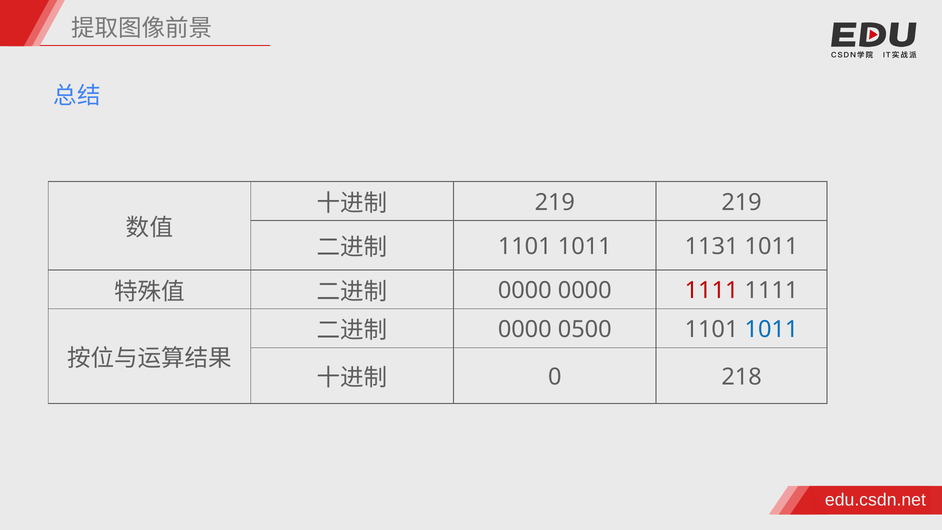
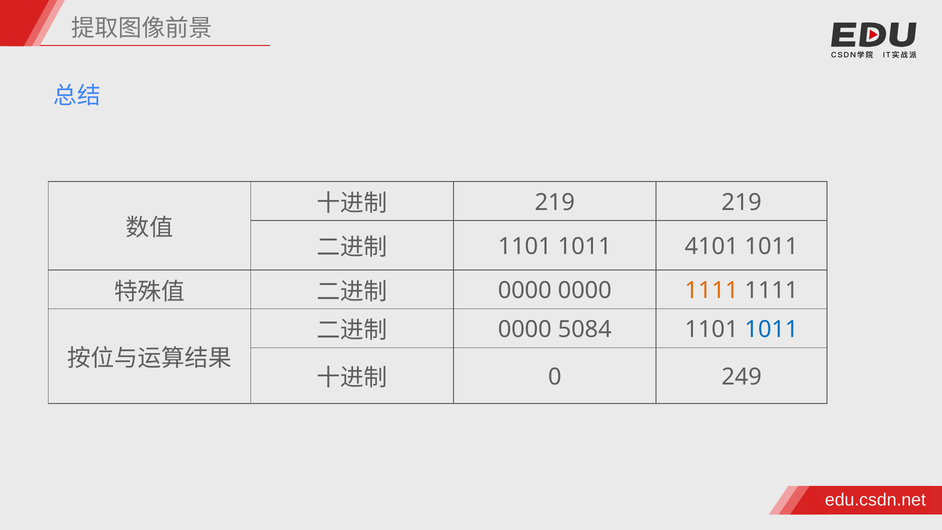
1131: 1131 -> 4101 (712, 246)
1111 colour: red -> orange (712, 291)
0500: 0500 -> 5084 (585, 329)
218: 218 -> 249 (742, 377)
